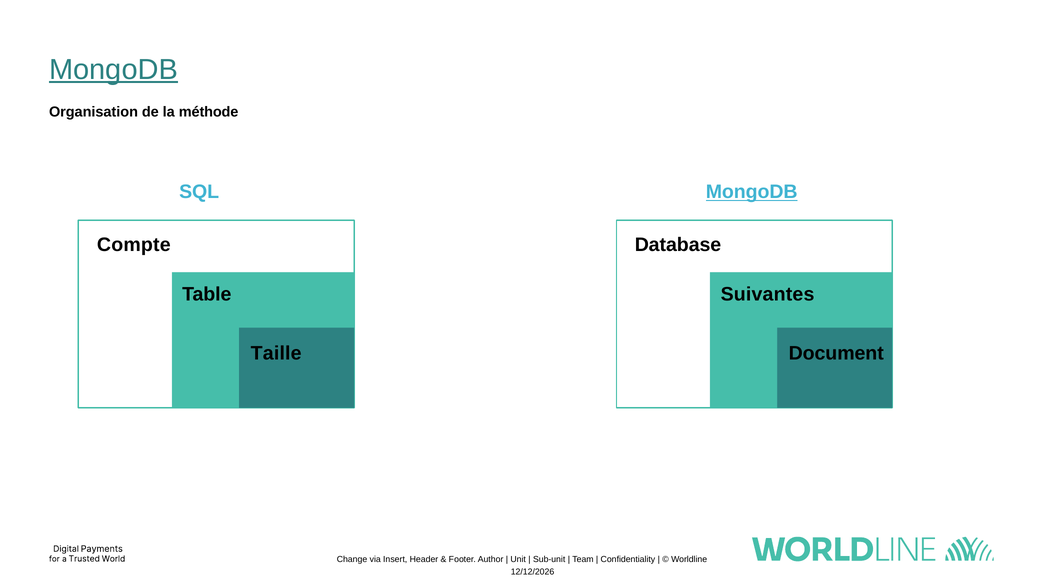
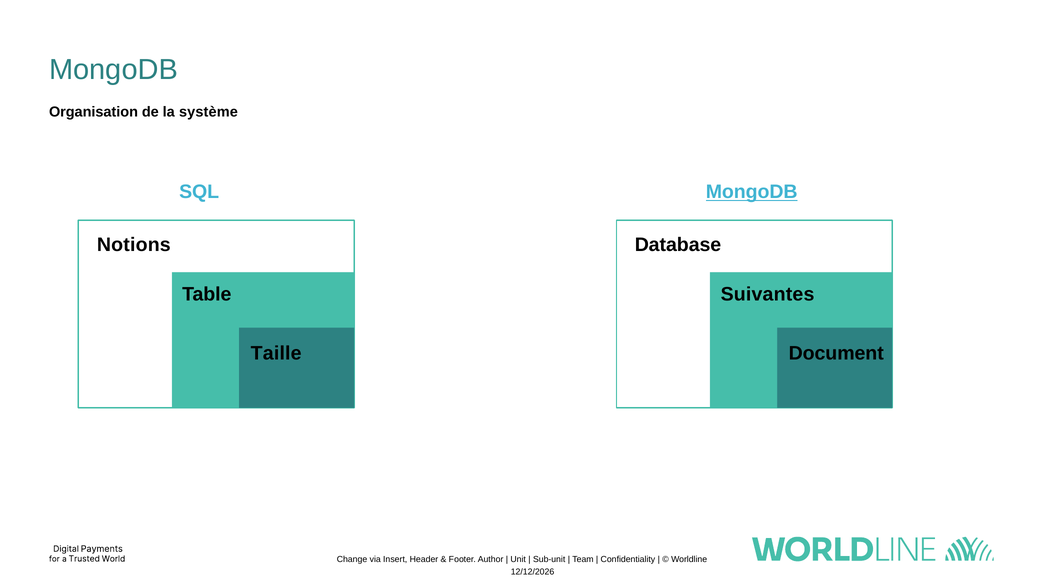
MongoDB underline: present -> none (114, 70)
méthode: méthode -> système (208, 112)
Compte: Compte -> Notions (134, 245)
